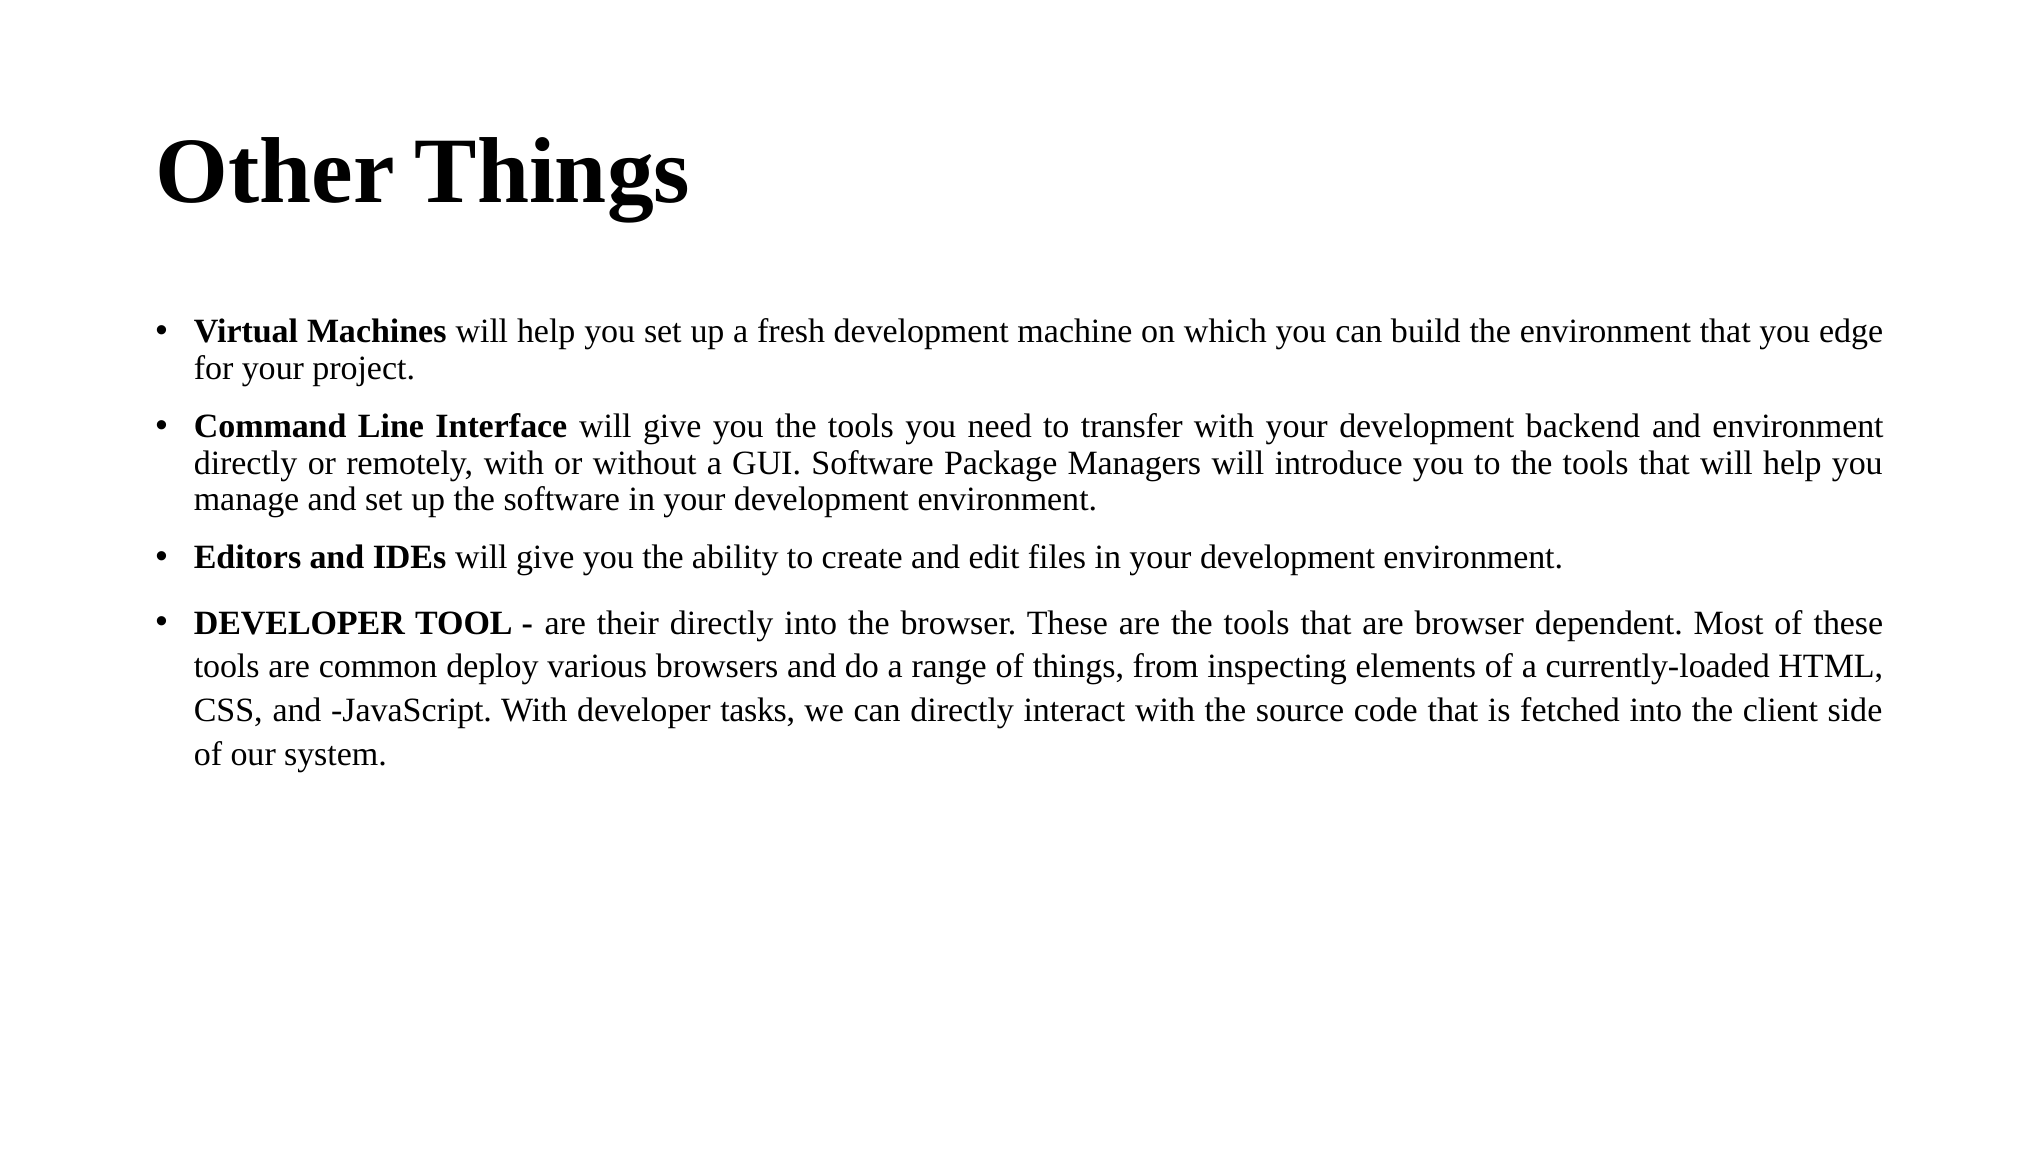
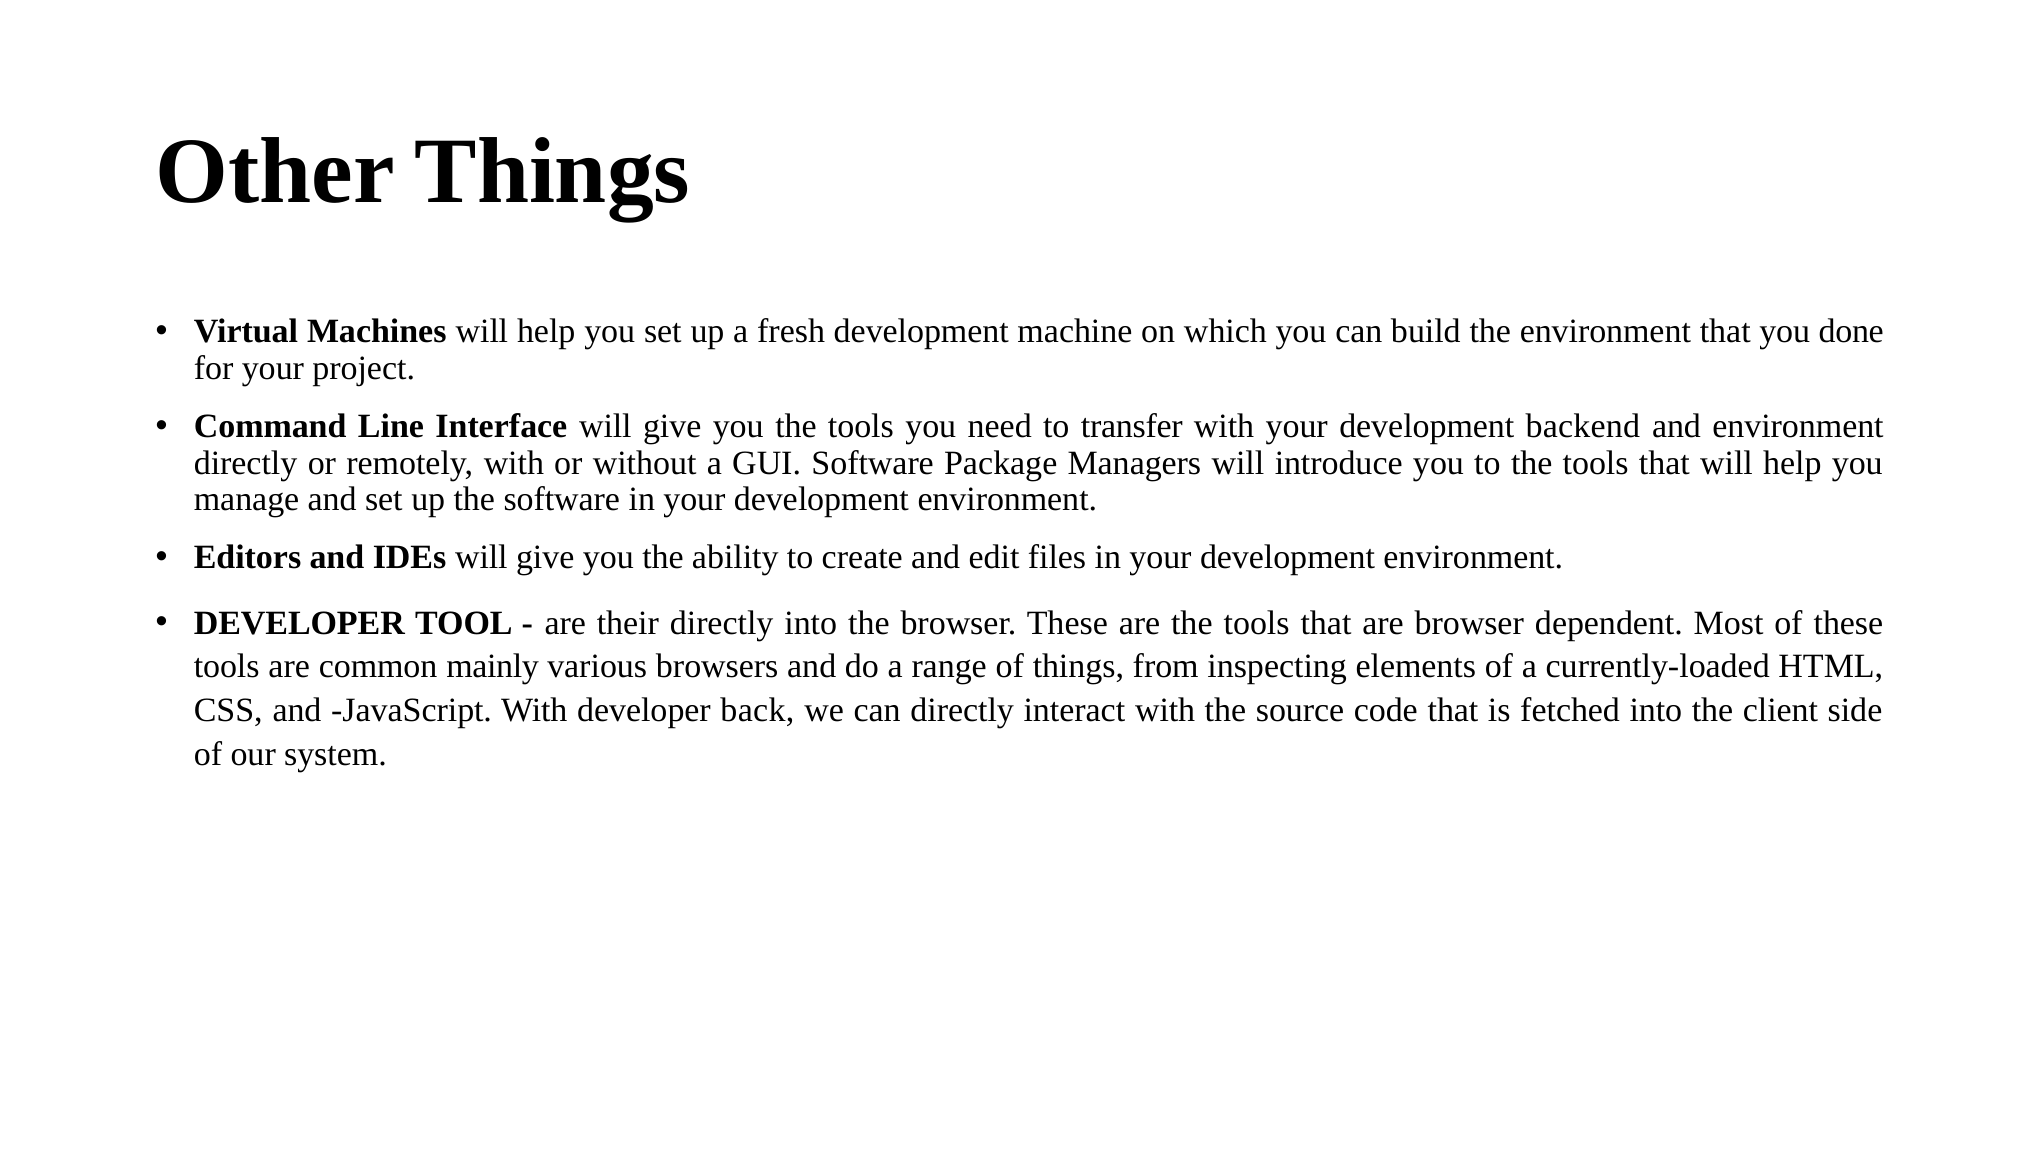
edge: edge -> done (1851, 332)
deploy: deploy -> mainly (493, 666)
tasks: tasks -> back (757, 710)
